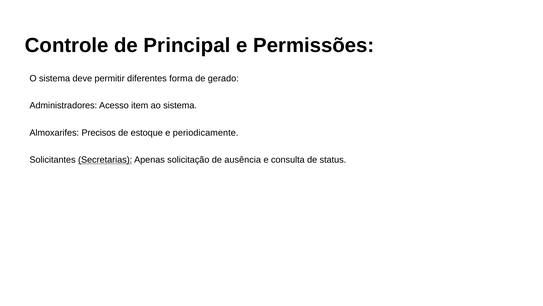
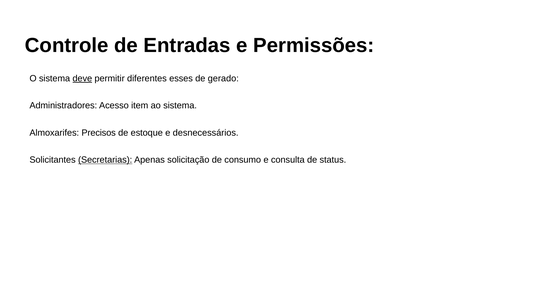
Principal: Principal -> Entradas (187, 45)
deve underline: none -> present (82, 78)
forma: forma -> esses (181, 78)
periodicamente: periodicamente -> desnecessários (206, 133)
ausência: ausência -> consumo (243, 160)
